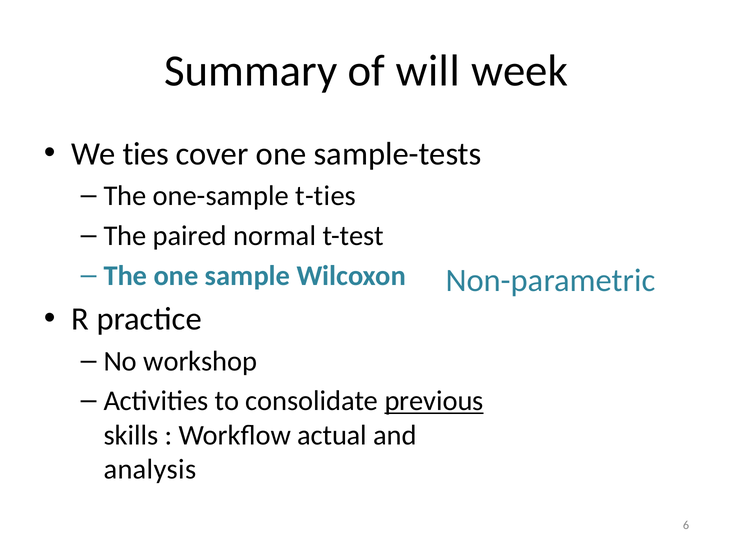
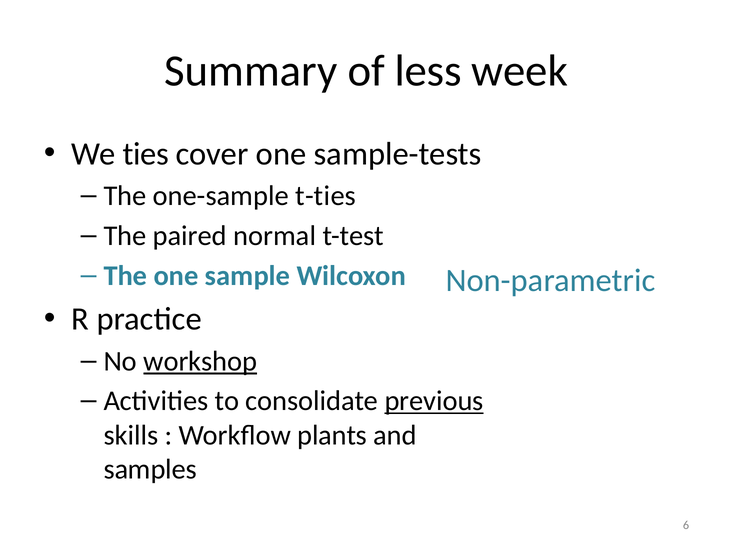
will: will -> less (428, 71)
workshop underline: none -> present (200, 361)
actual: actual -> plants (332, 435)
analysis: analysis -> samples (150, 469)
